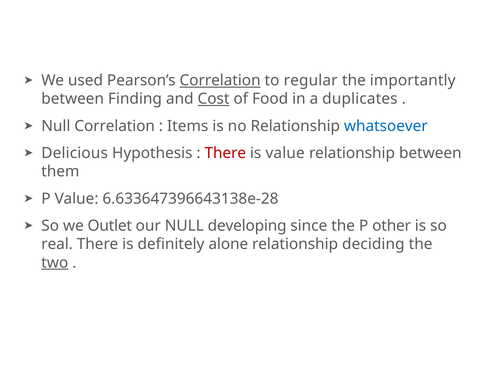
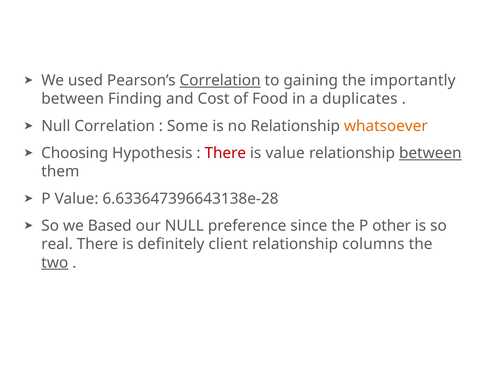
regular: regular -> gaining (311, 80)
Cost underline: present -> none (214, 99)
Items: Items -> Some (188, 126)
whatsoever colour: blue -> orange (386, 126)
Delicious: Delicious -> Choosing (75, 153)
between underline: none -> present (430, 153)
Outlet: Outlet -> Based (110, 226)
developing: developing -> preference (247, 226)
alone: alone -> client (228, 244)
deciding: deciding -> columns (373, 244)
